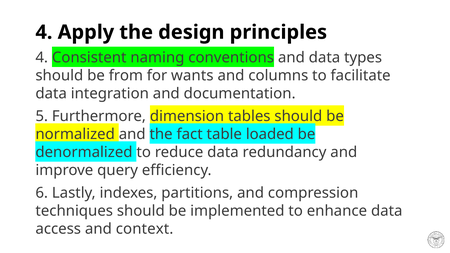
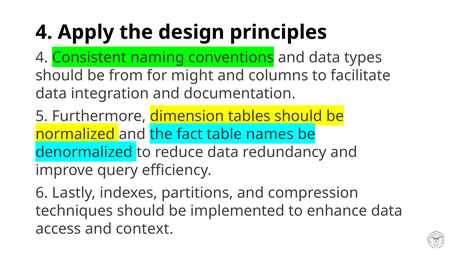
wants: wants -> might (192, 76)
loaded: loaded -> names (270, 134)
